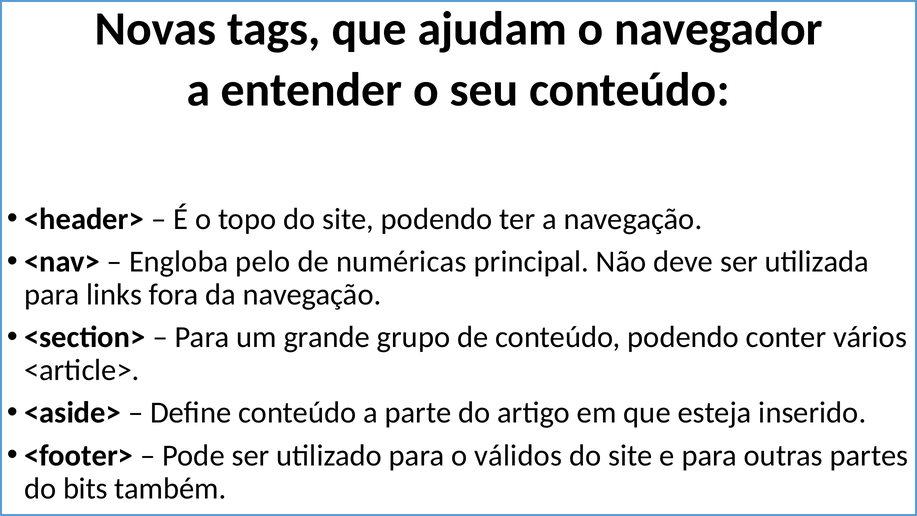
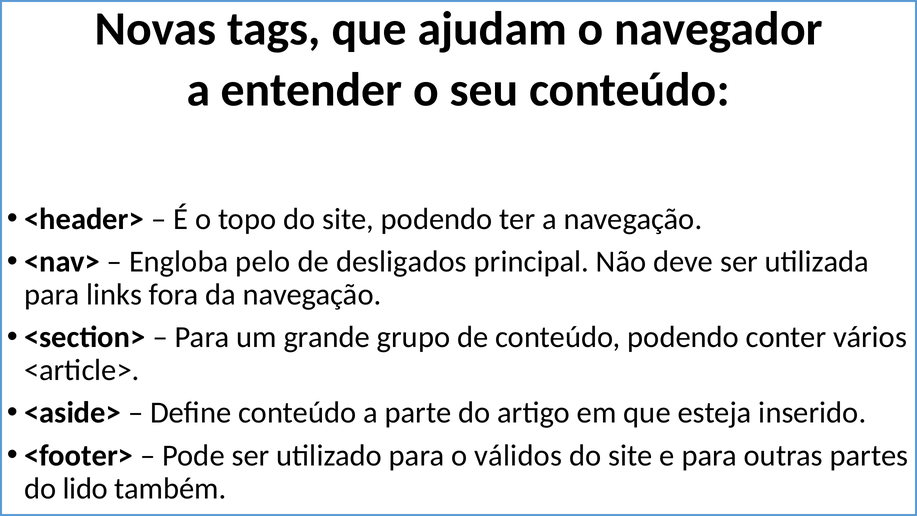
numéricas: numéricas -> desligados (401, 261)
bits: bits -> lido (85, 488)
